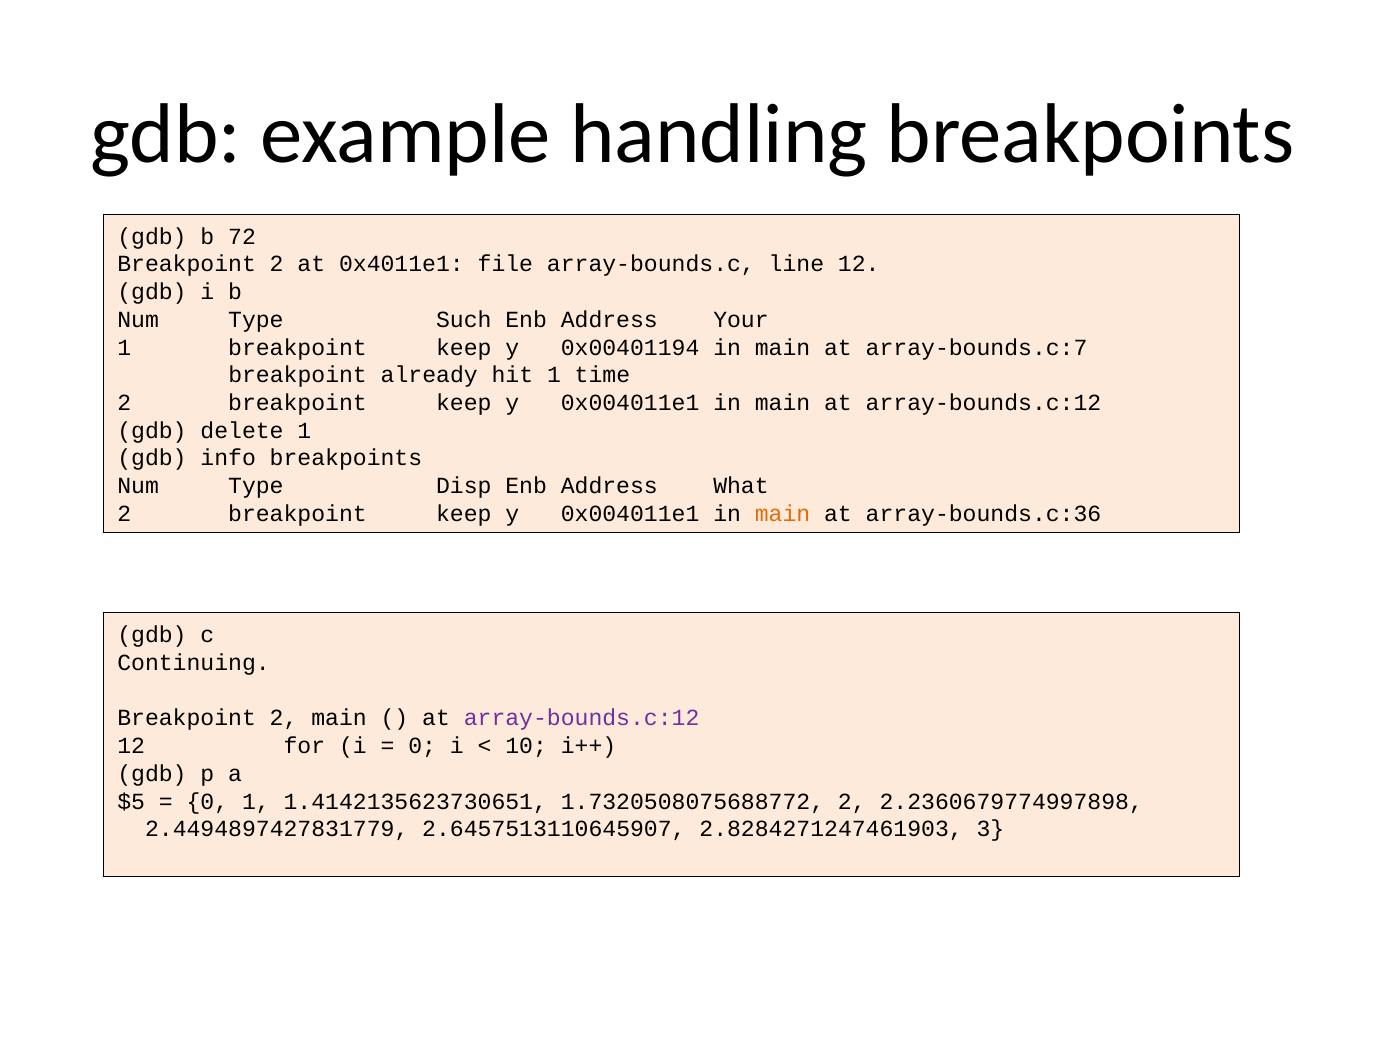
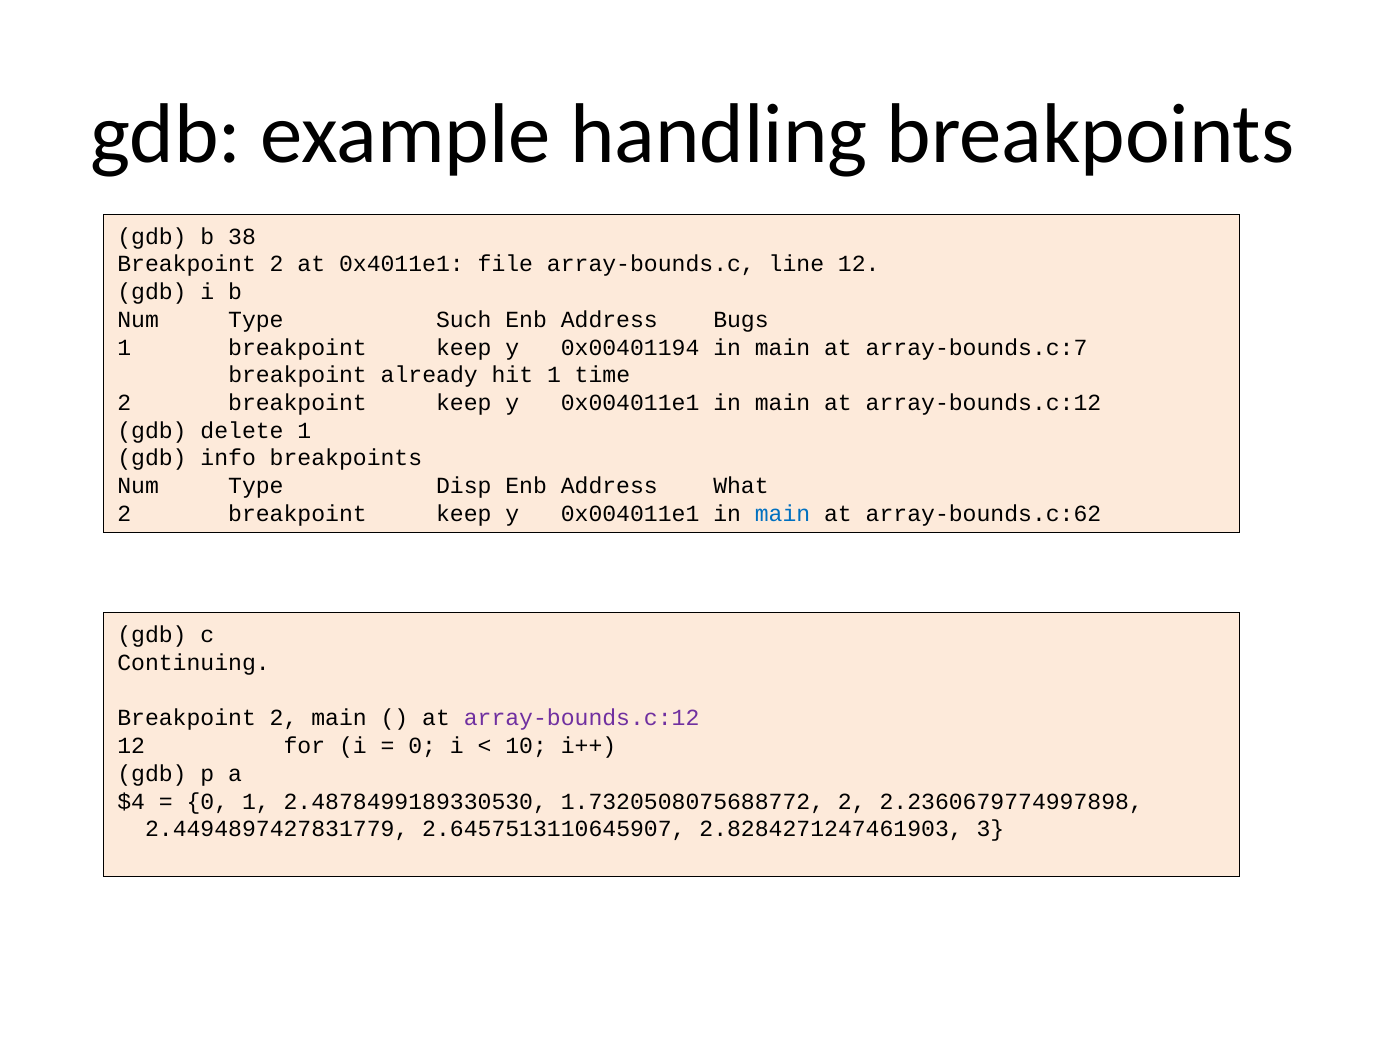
72: 72 -> 38 (242, 237)
Your: Your -> Bugs (741, 320)
main colour: orange -> blue (783, 514)
array-bounds.c:36: array-bounds.c:36 -> array-bounds.c:62 (984, 514)
$5: $5 -> $4 (131, 802)
1.4142135623730651: 1.4142135623730651 -> 2.4878499189330530 (415, 802)
